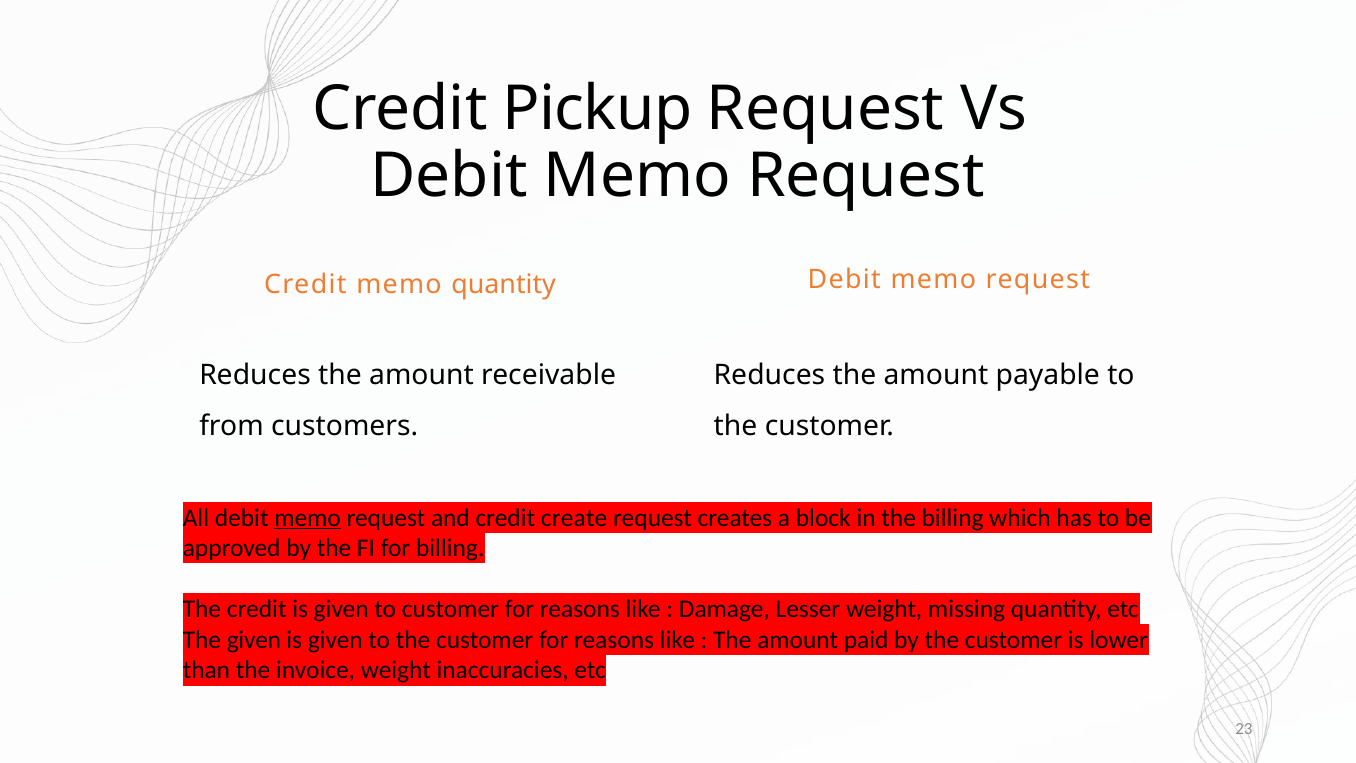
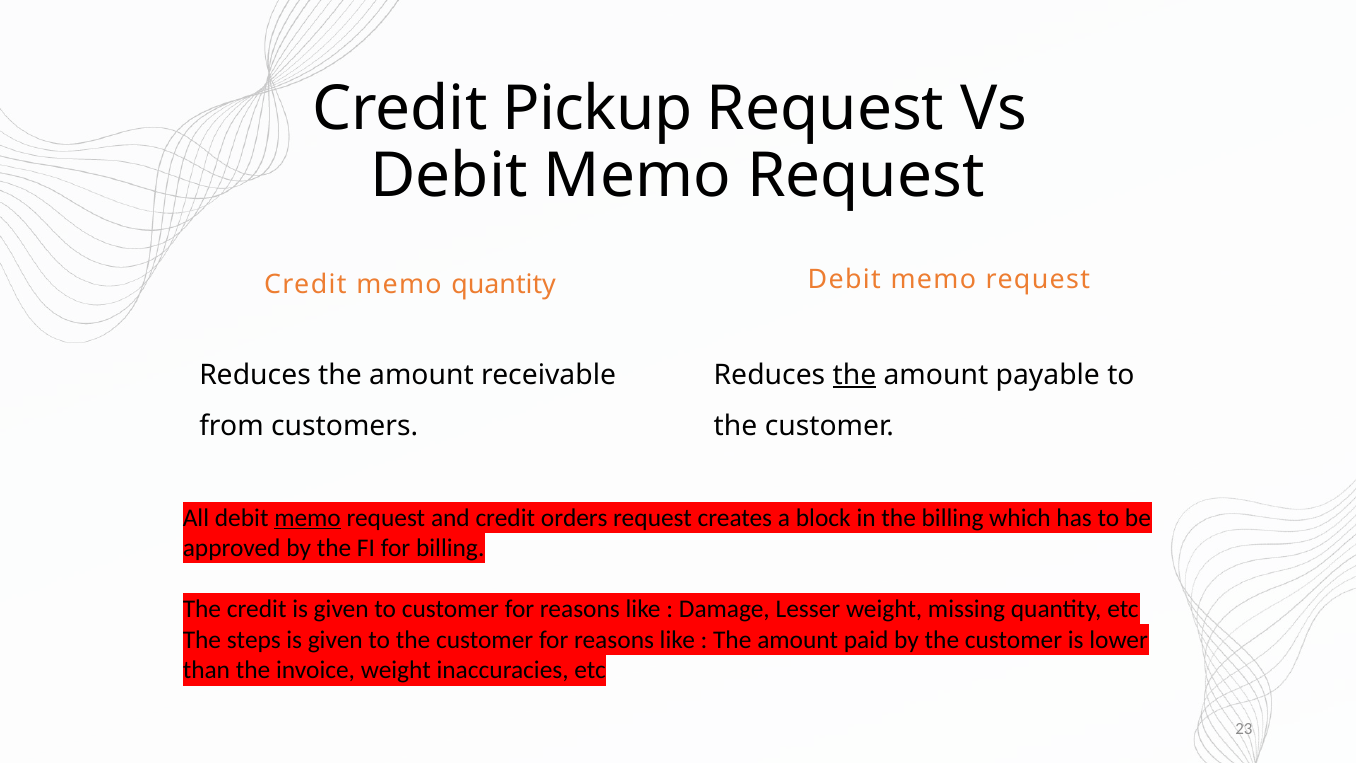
the underline: none -> present (854, 375)
create: create -> orders (574, 518)
The given: given -> steps (254, 640)
